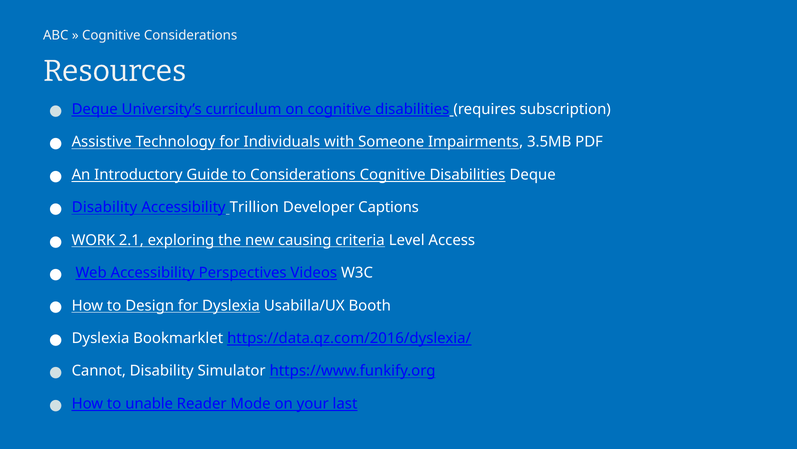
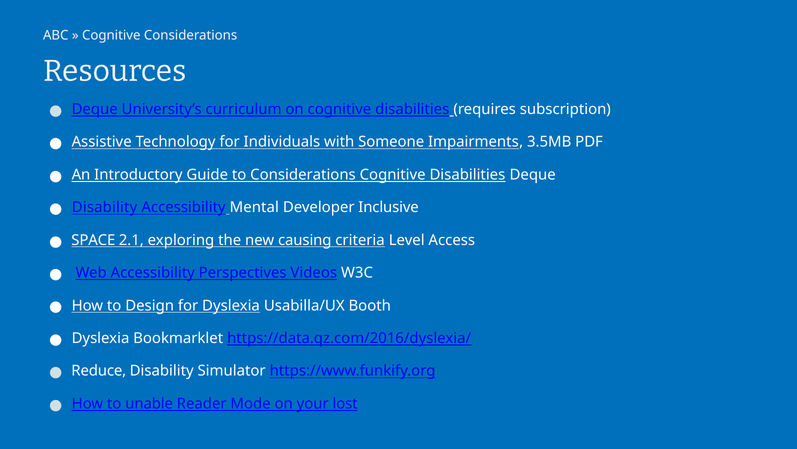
Trillion: Trillion -> Mental (254, 207)
Captions: Captions -> Inclusive (389, 207)
WORK: WORK -> SPACE (93, 240)
Cannot: Cannot -> Reduce (99, 370)
last: last -> lost (345, 403)
